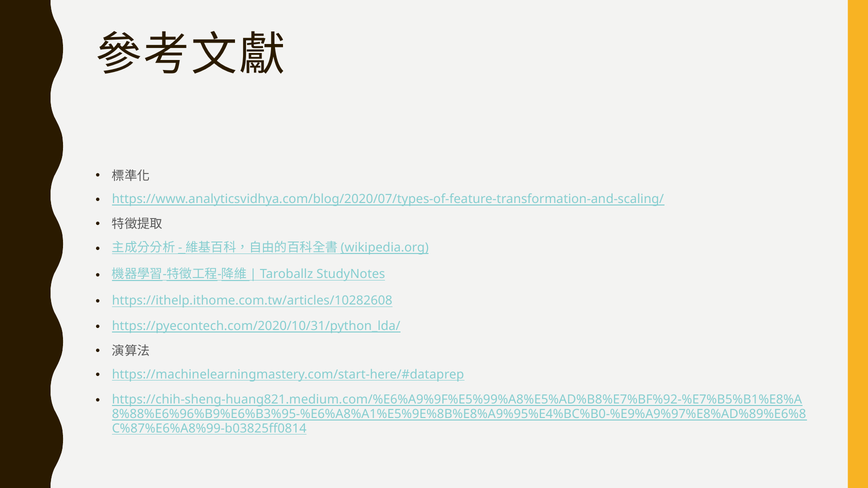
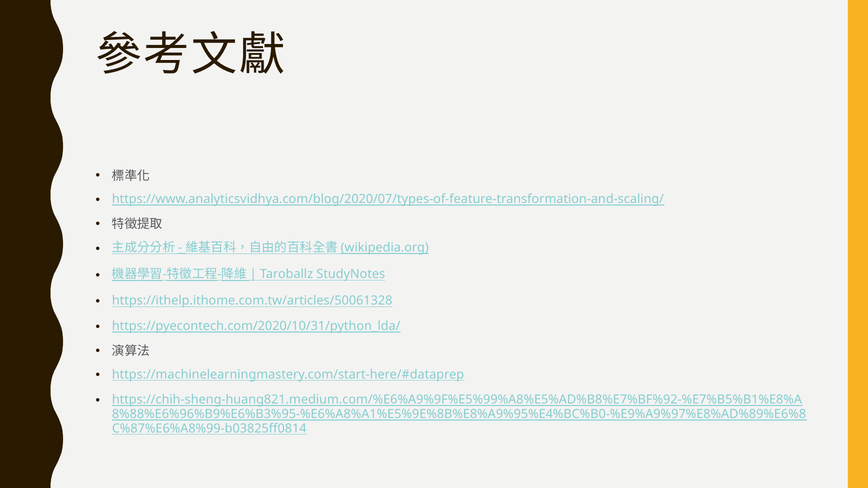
https://ithelp.ithome.com.tw/articles/10282608: https://ithelp.ithome.com.tw/articles/10282608 -> https://ithelp.ithome.com.tw/articles/50061328 (252, 301)
